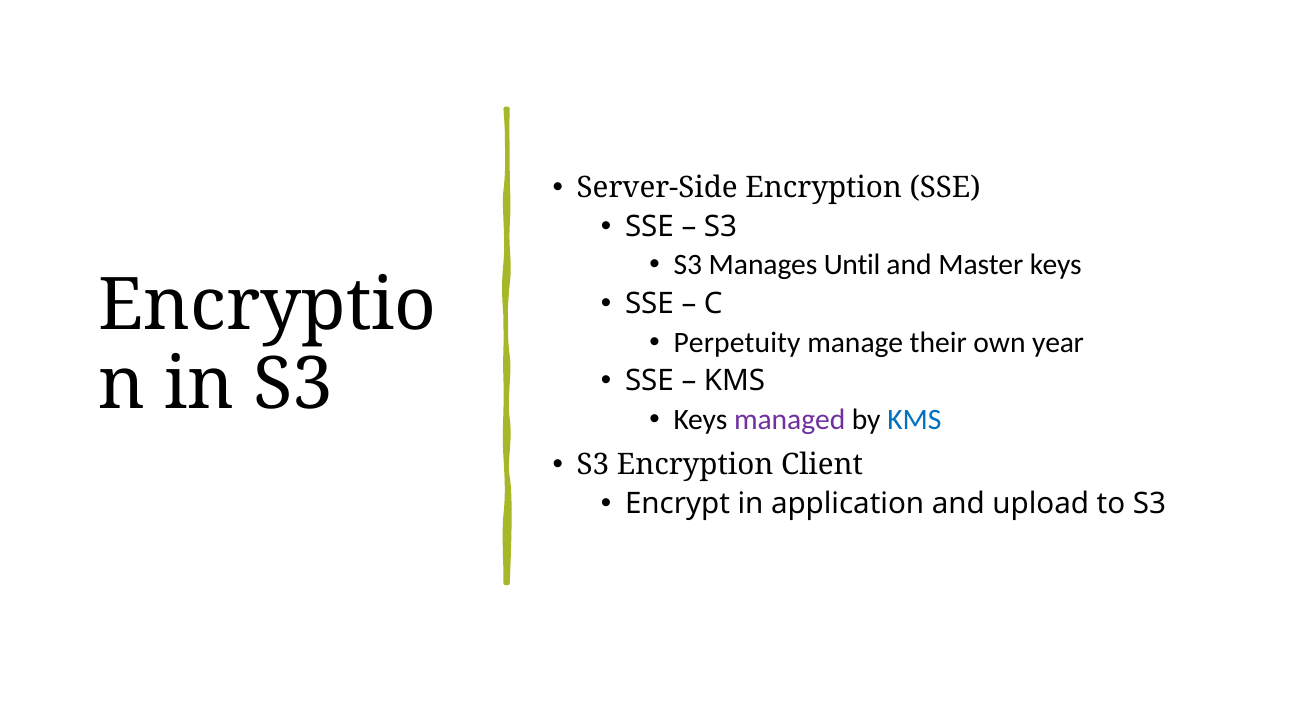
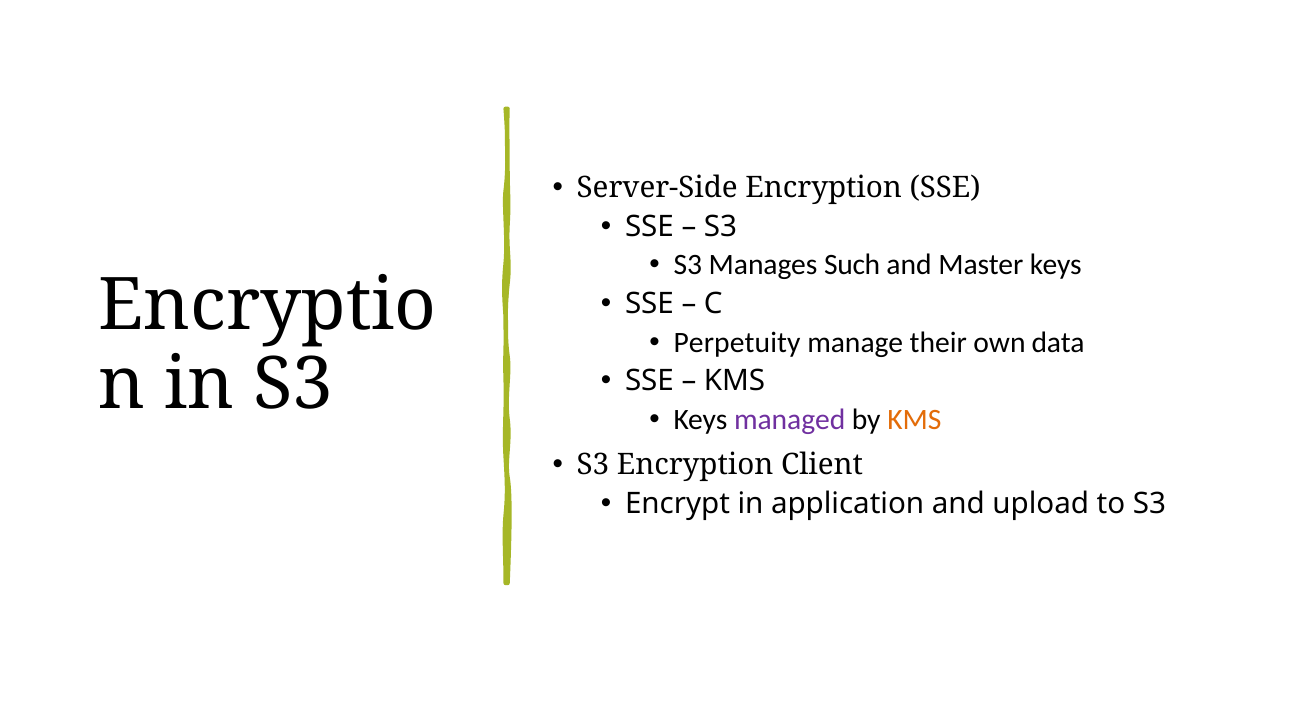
Until: Until -> Such (852, 265)
year: year -> data (1058, 342)
KMS colour: blue -> orange (914, 420)
